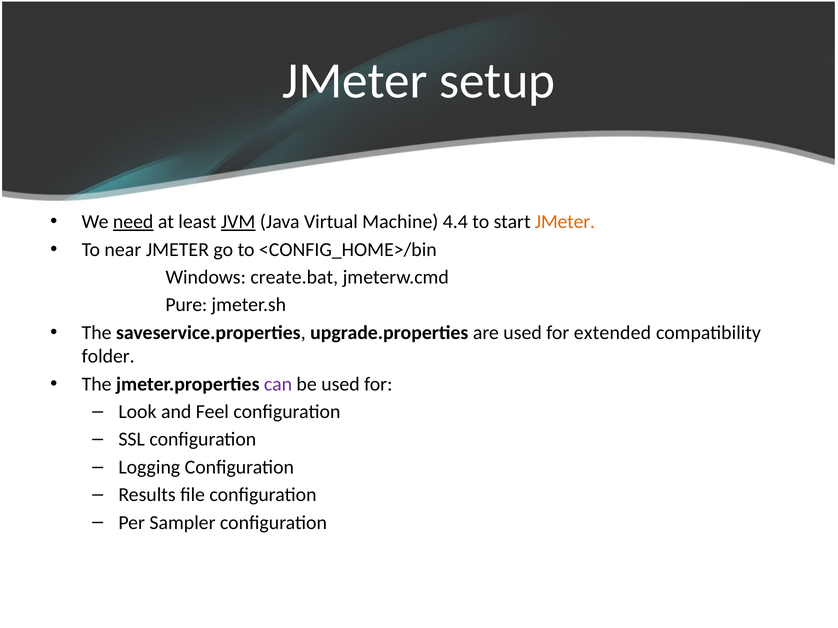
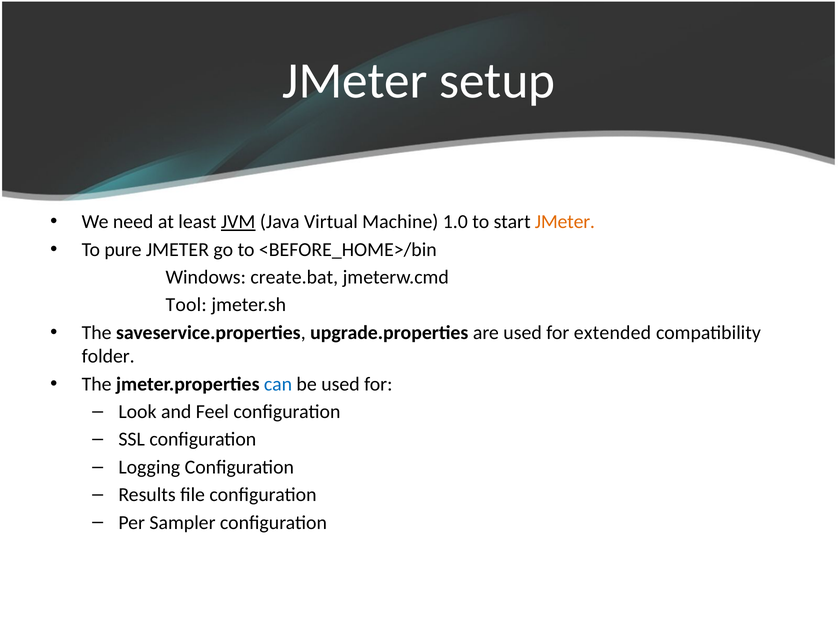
need underline: present -> none (133, 222)
4.4: 4.4 -> 1.0 (455, 222)
near: near -> pure (123, 250)
<CONFIG_HOME>/bin: <CONFIG_HOME>/bin -> <BEFORE_HOME>/bin (348, 250)
Pure: Pure -> Tool (186, 305)
can colour: purple -> blue (278, 384)
